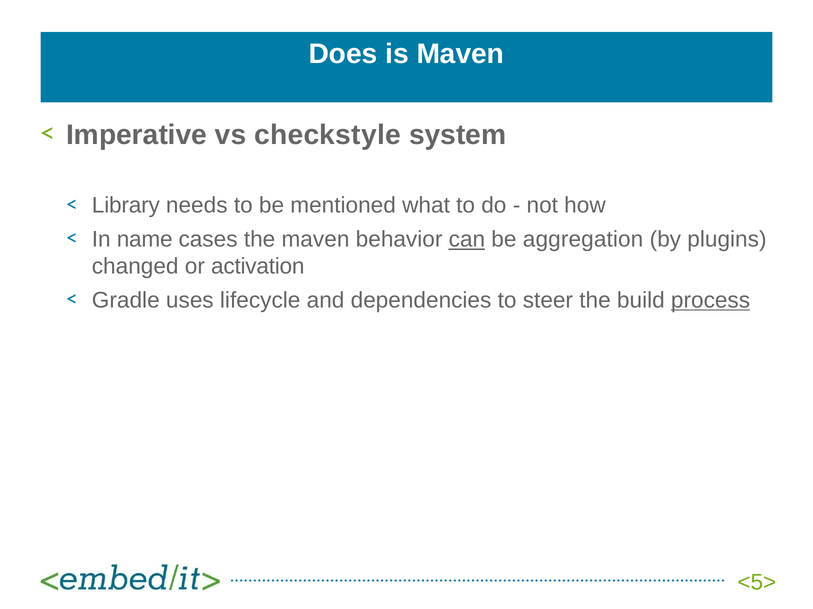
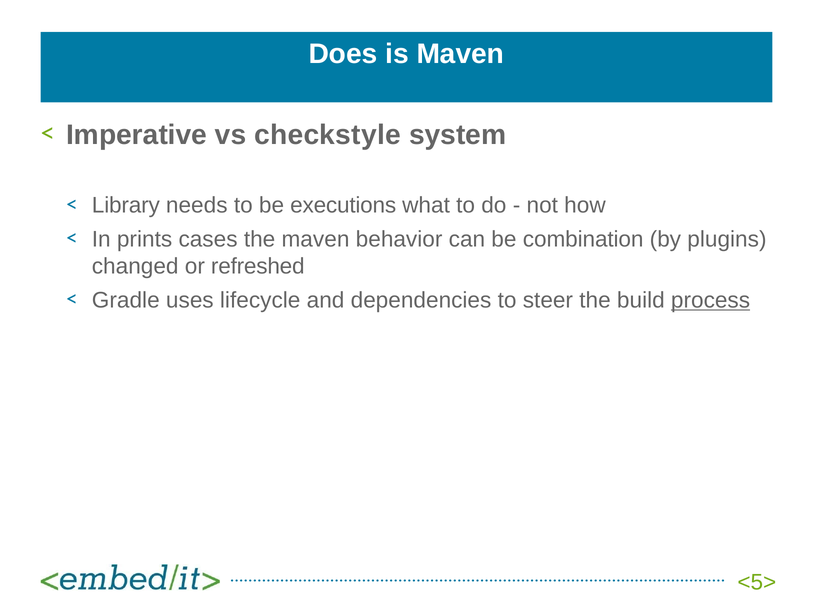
mentioned: mentioned -> executions (343, 206)
name: name -> prints (145, 240)
can underline: present -> none (467, 240)
aggregation: aggregation -> combination (583, 240)
activation: activation -> refreshed (258, 267)
